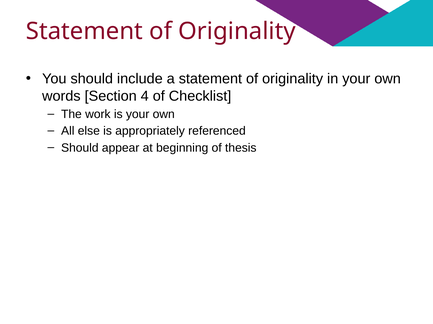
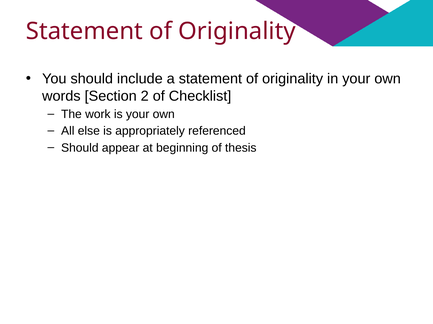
4: 4 -> 2 (145, 96)
